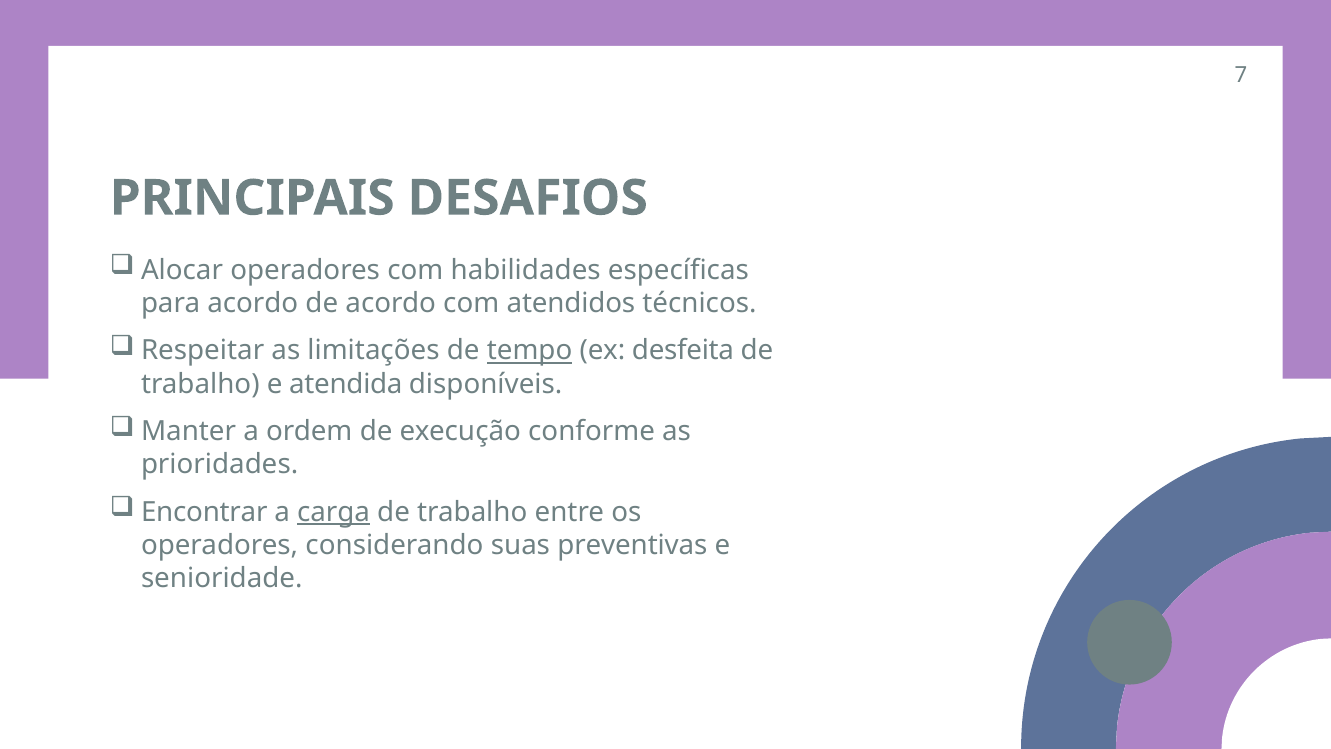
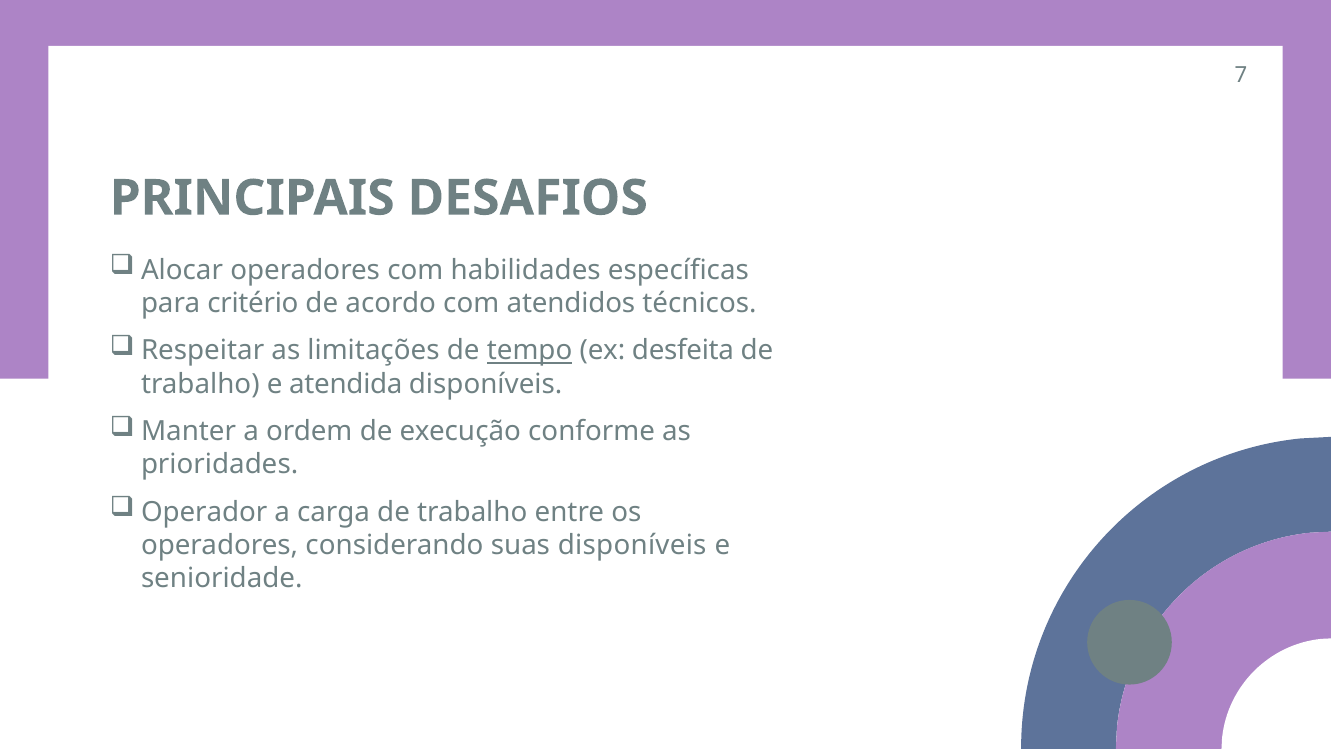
para acordo: acordo -> critério (253, 303)
Encontrar: Encontrar -> Operador (204, 512)
carga underline: present -> none (334, 512)
suas preventivas: preventivas -> disponíveis (632, 545)
